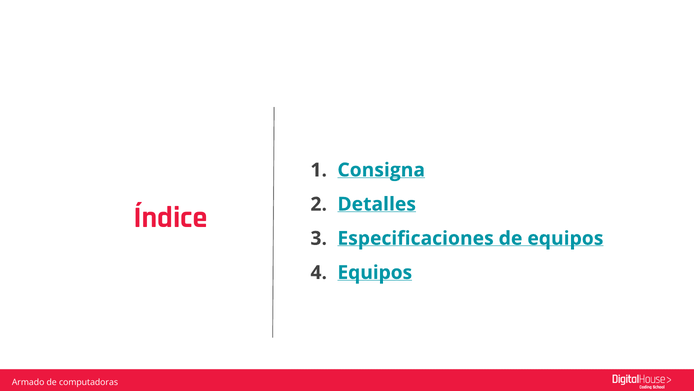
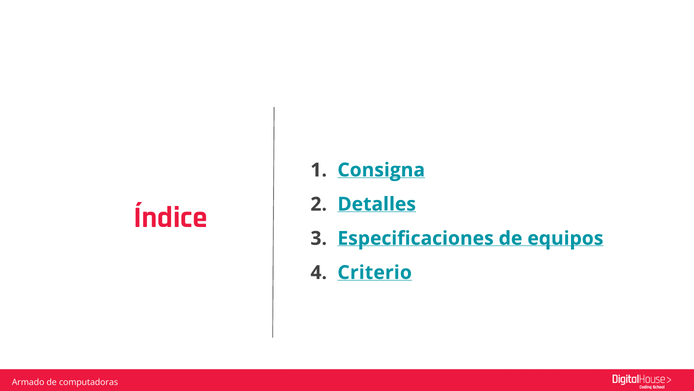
Equipos: Equipos -> Criterio (375, 272)
